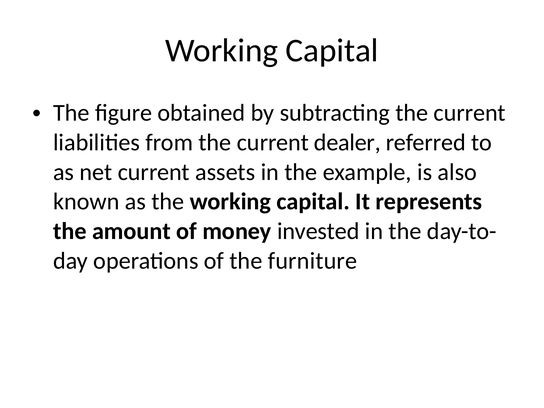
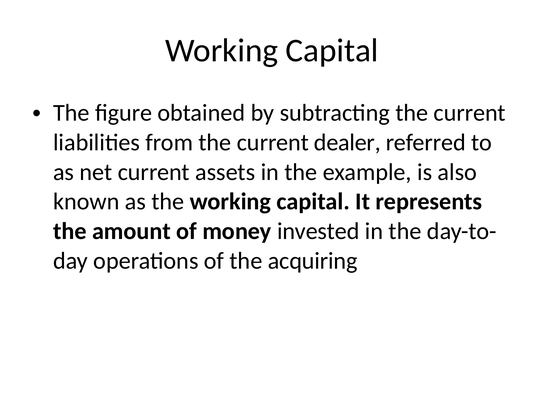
furniture: furniture -> acquiring (313, 261)
